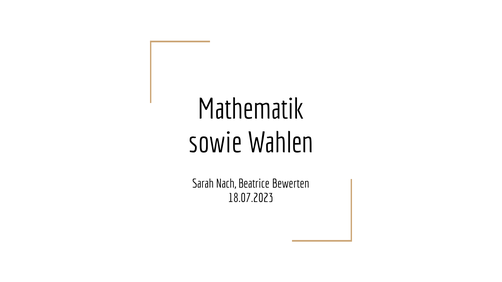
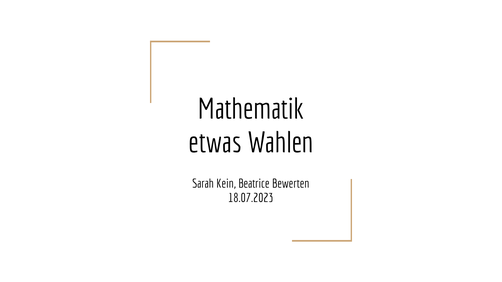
sowie: sowie -> etwas (215, 143)
Nach: Nach -> Kein (226, 184)
